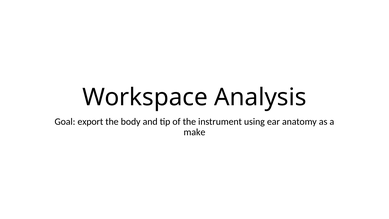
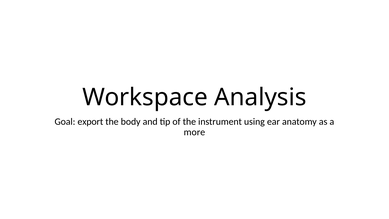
make: make -> more (194, 132)
